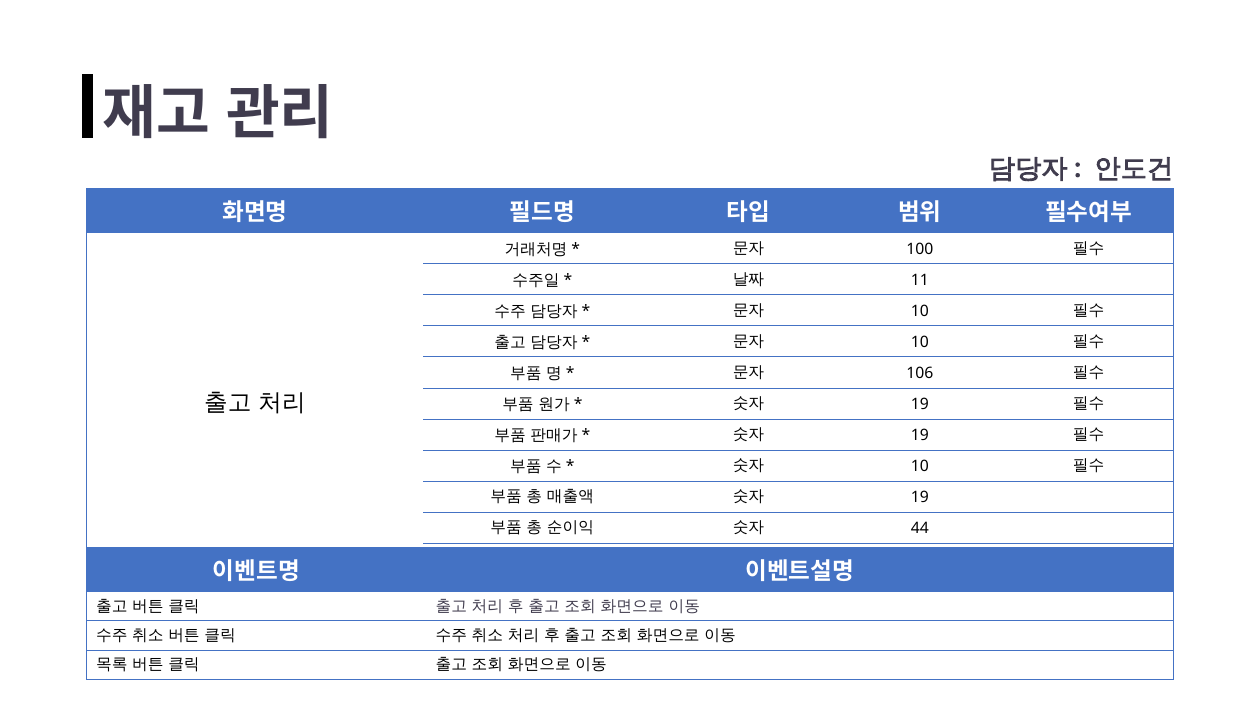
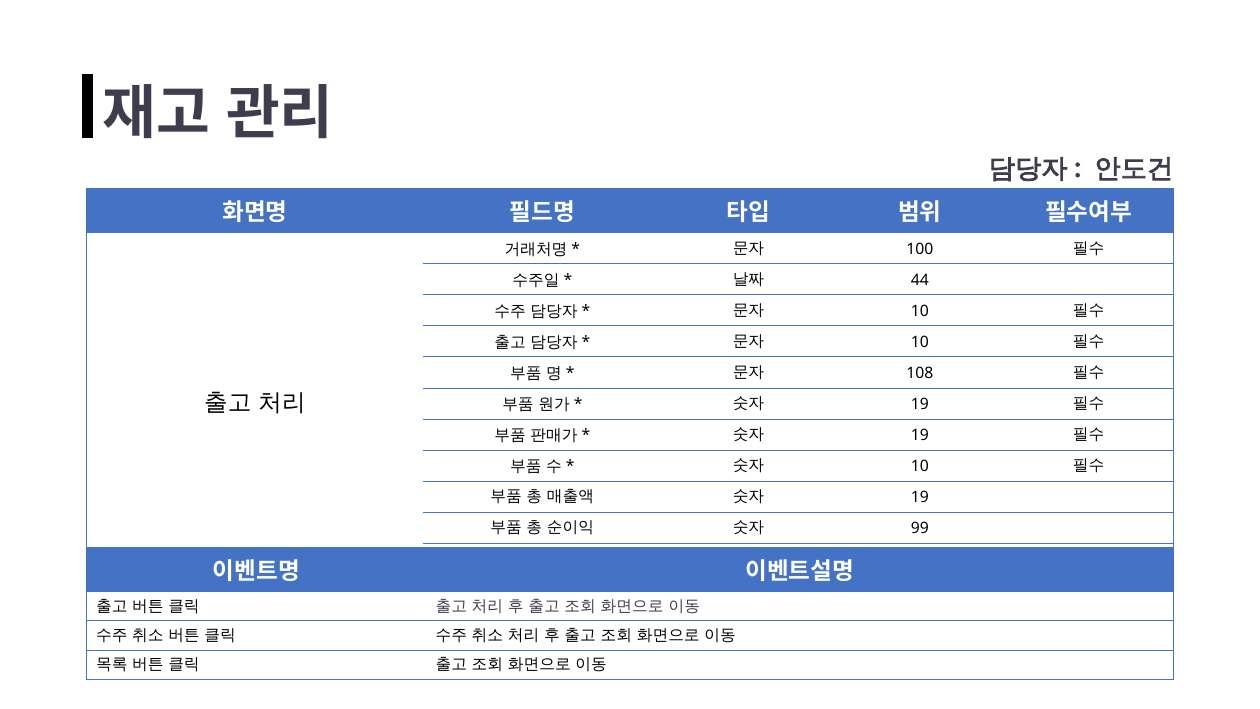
11: 11 -> 44 (920, 280)
106: 106 -> 108 (920, 373)
44: 44 -> 99 (920, 528)
